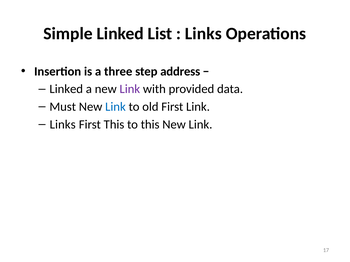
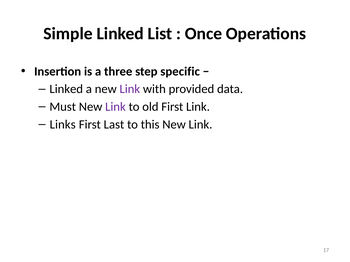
Links: Links -> Once (204, 34)
address: address -> specific (180, 71)
Link colour: blue -> purple (115, 107)
First This: This -> Last (114, 125)
